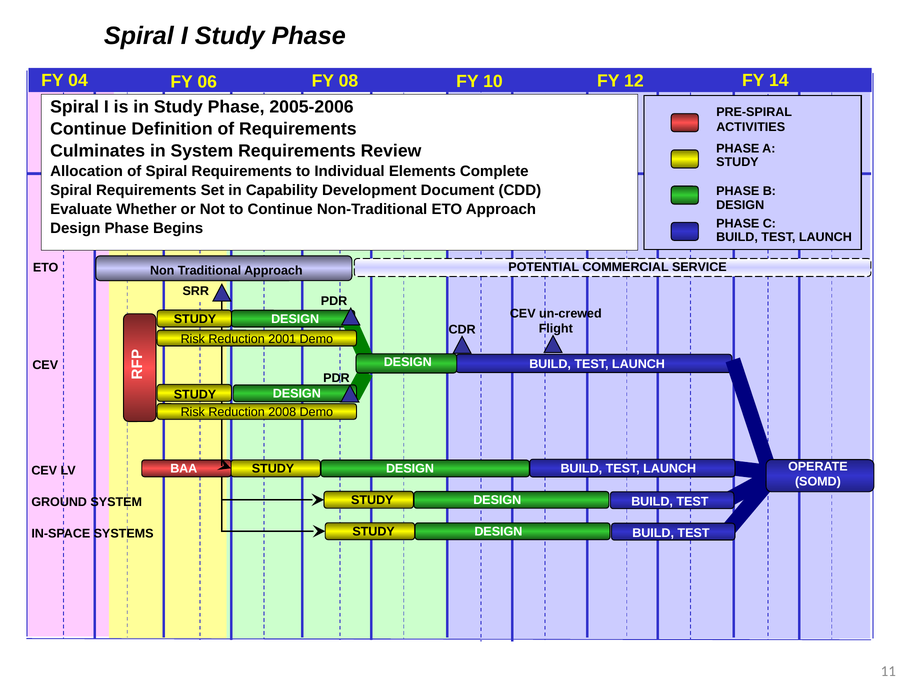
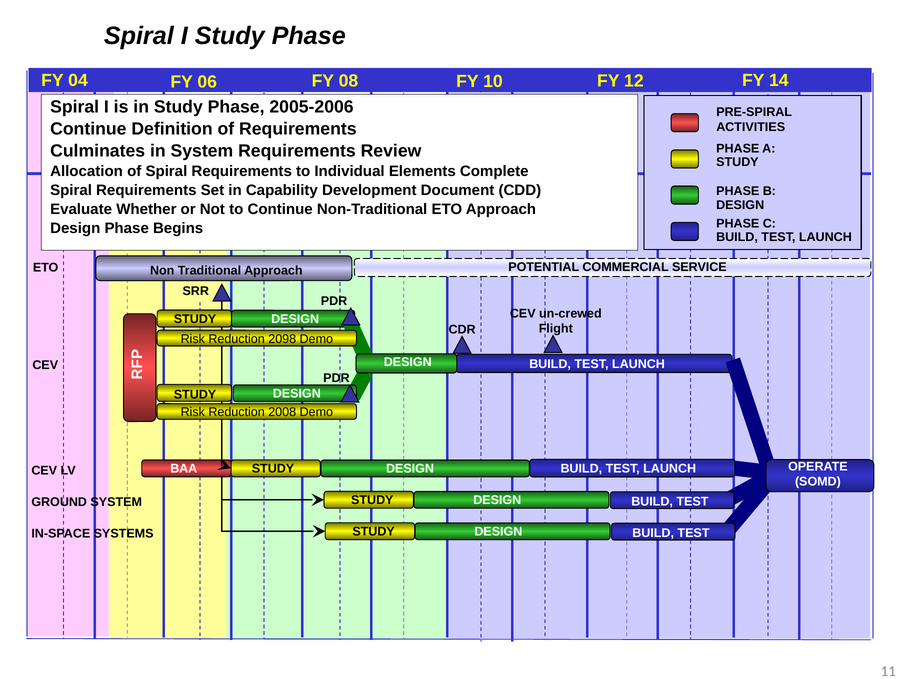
2001: 2001 -> 2098 (282, 339)
